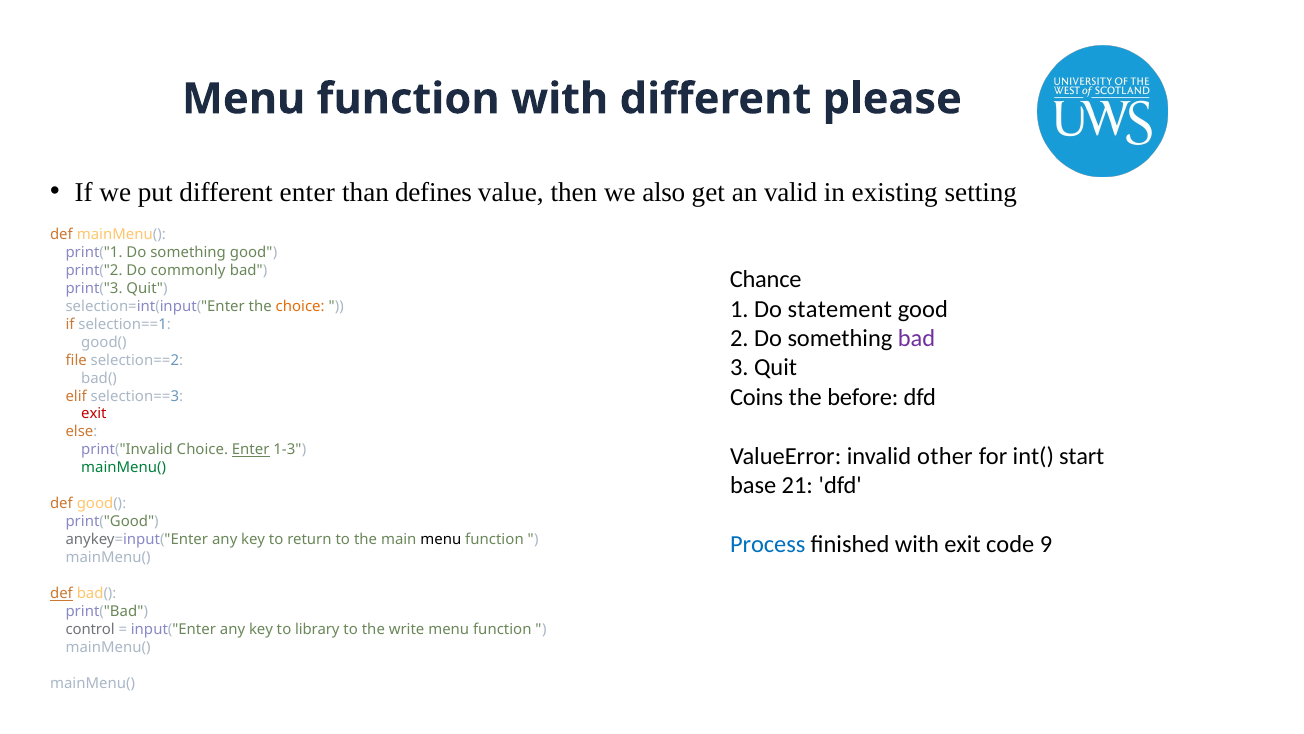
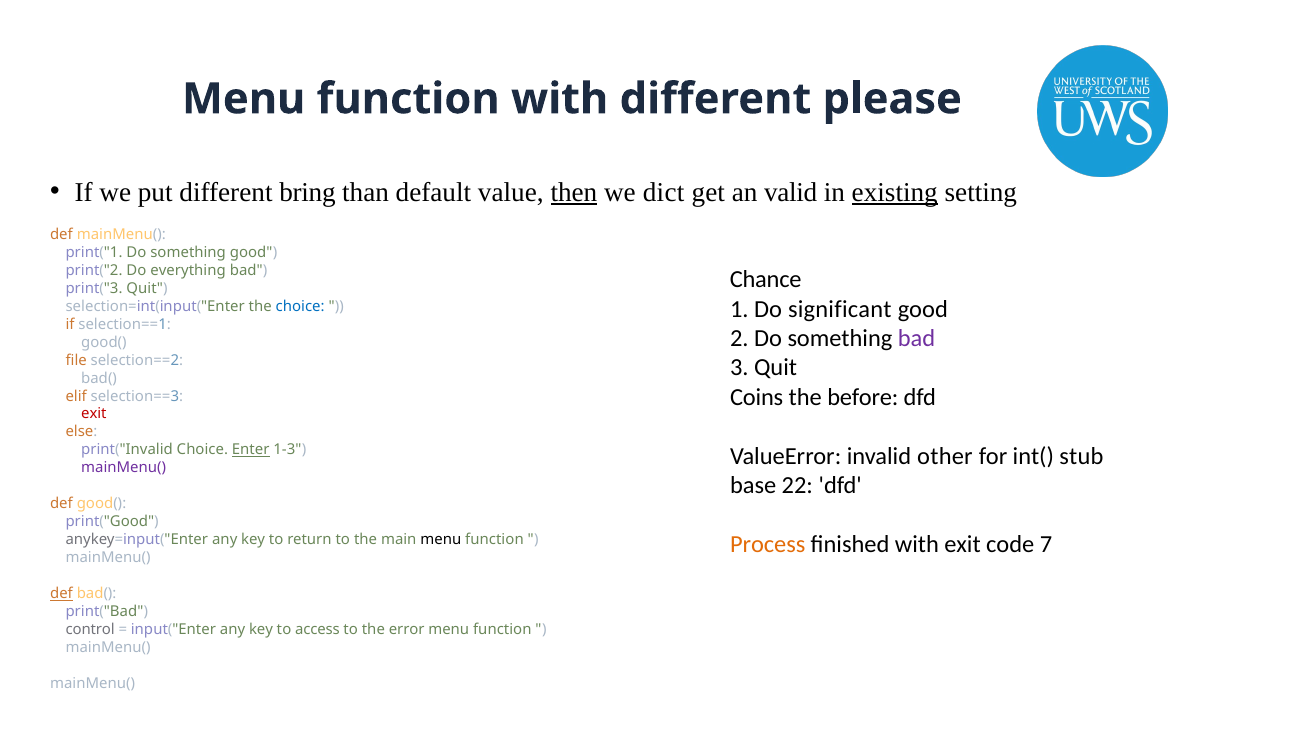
different enter: enter -> bring (307, 192)
defines: defines -> default (433, 192)
then underline: none -> present (574, 192)
also: also -> dict (664, 192)
existing underline: none -> present (895, 192)
commonly: commonly -> everything (188, 270)
statement: statement -> significant (840, 309)
choice colour: orange -> blue (300, 306)
start: start -> stub (1081, 456)
mainMenu( colour: green -> purple (124, 468)
21: 21 -> 22 (797, 485)
Process colour: blue -> orange (768, 544)
9: 9 -> 7 (1046, 544)
library: library -> access (317, 629)
write: write -> error (407, 629)
